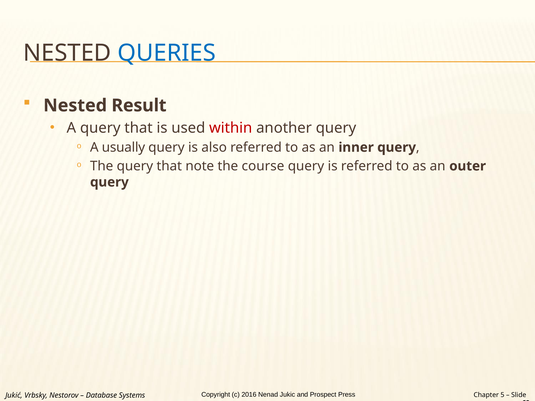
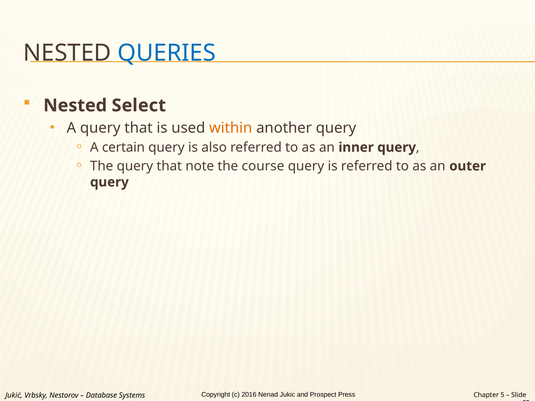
Result: Result -> Select (139, 106)
within colour: red -> orange (231, 128)
usually: usually -> certain (123, 147)
